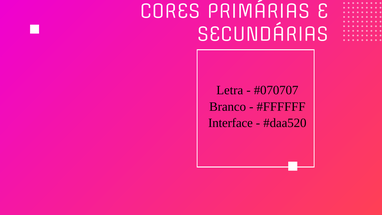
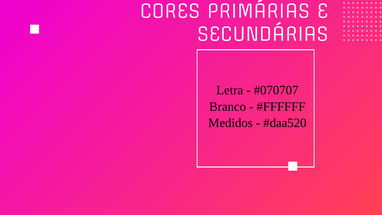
Interface: Interface -> Medidos (230, 123)
